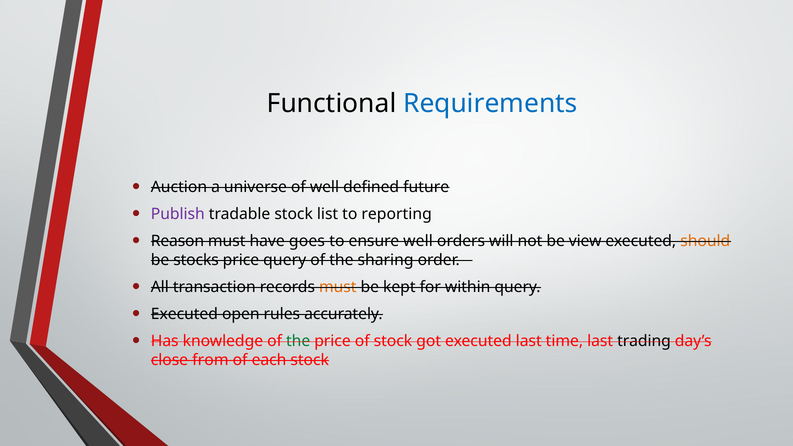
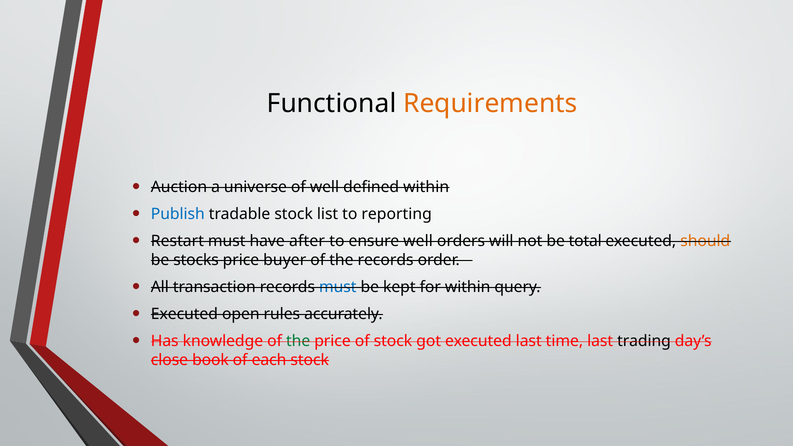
Requirements colour: blue -> orange (490, 103)
defined future: future -> within (426, 187)
Publish colour: purple -> blue (178, 214)
Reason: Reason -> Restart (177, 241)
goes: goes -> after (307, 241)
view: view -> total (585, 241)
price query: query -> buyer (285, 260)
the sharing: sharing -> records (386, 260)
must colour: orange -> blue (338, 287)
from: from -> book (211, 360)
